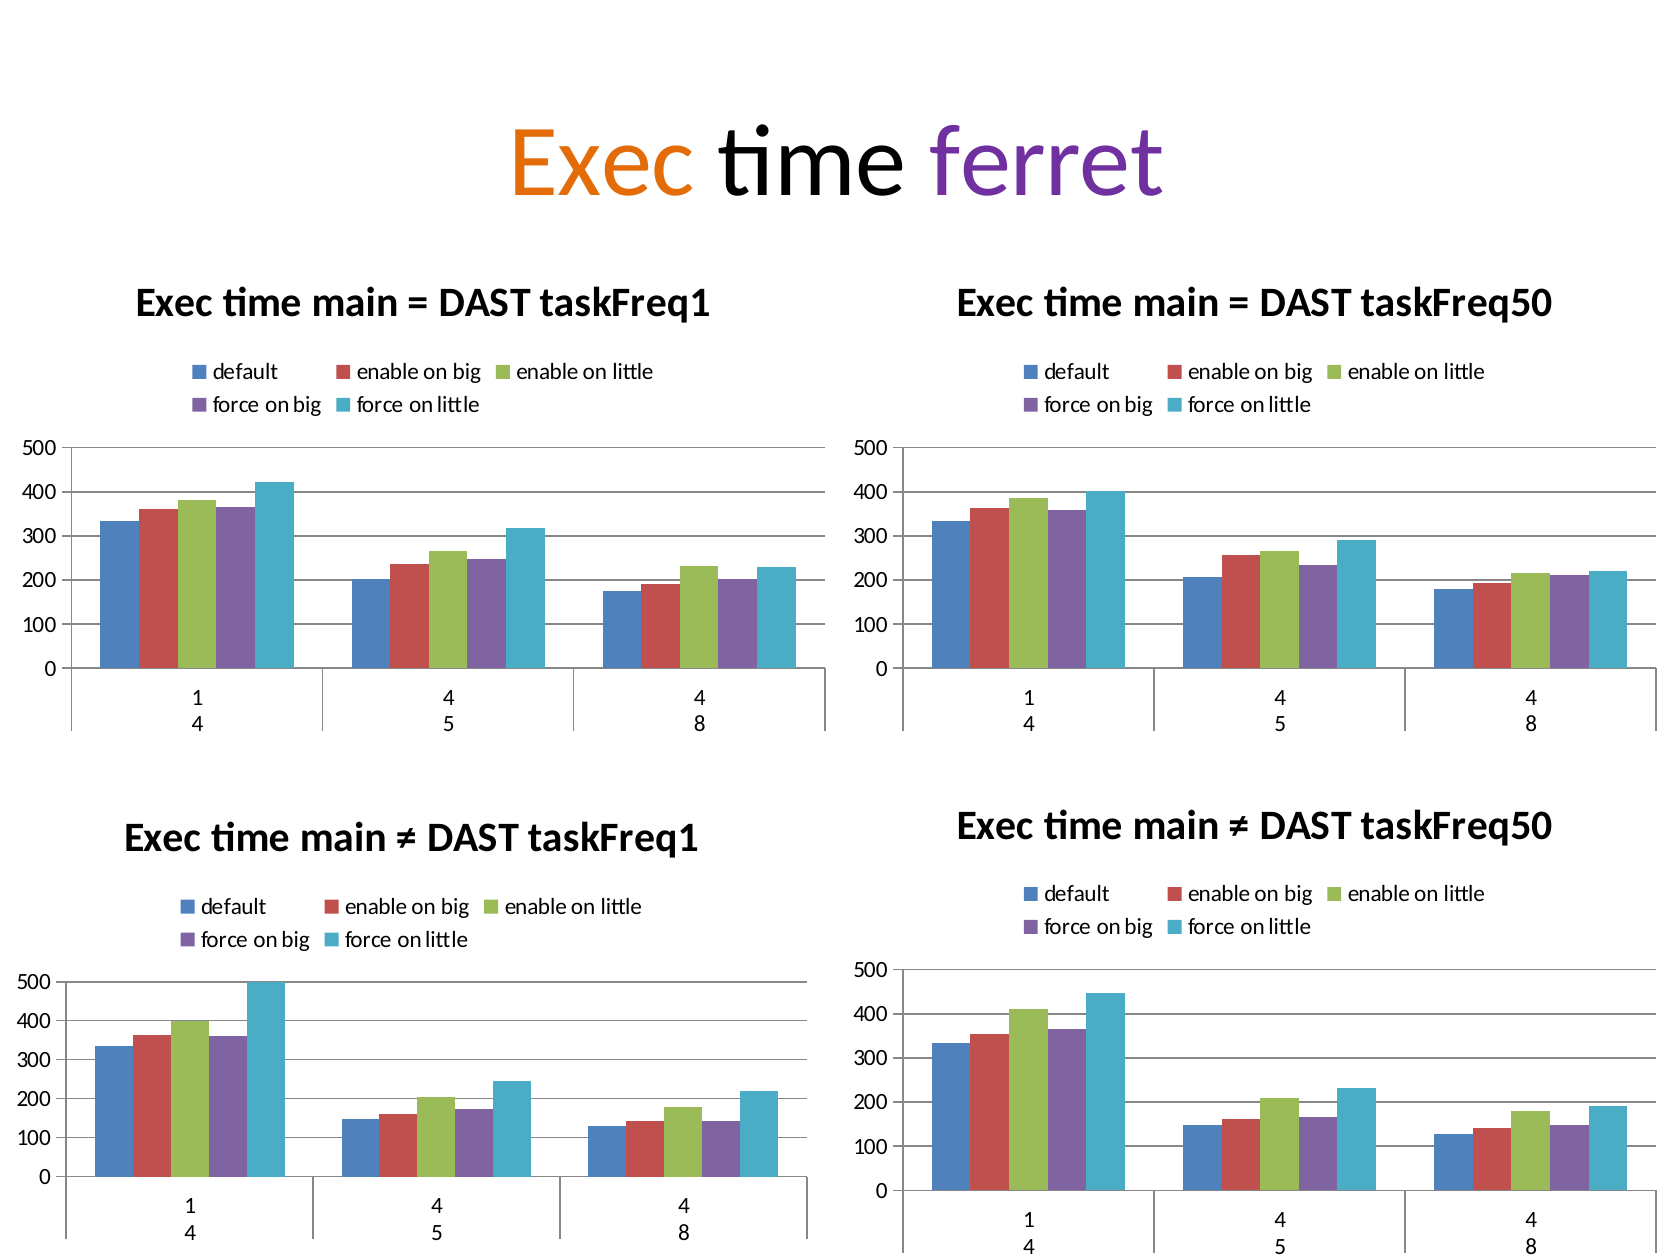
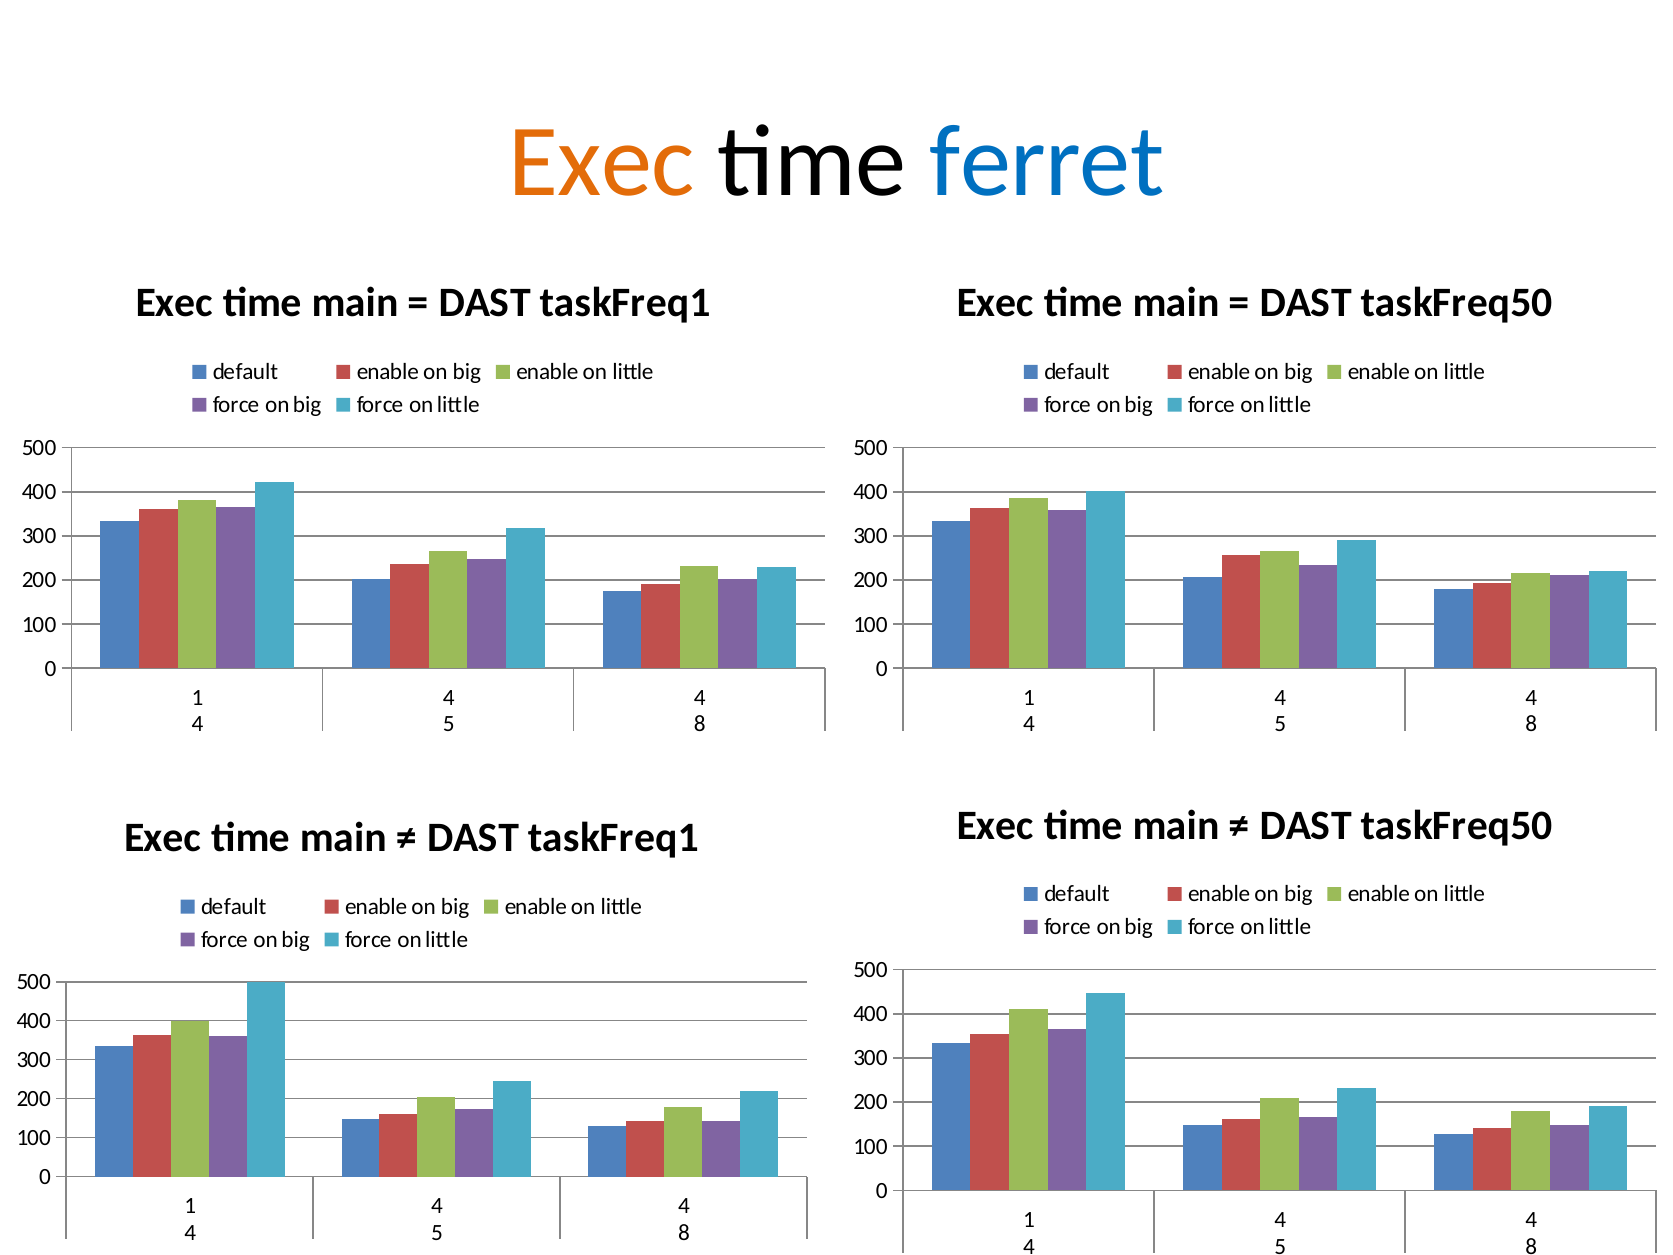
ferret colour: purple -> blue (1047, 162)
